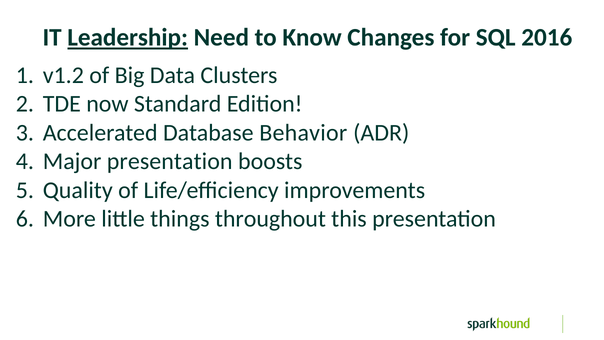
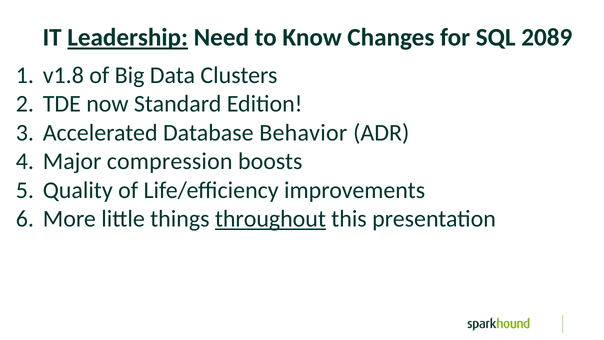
2016: 2016 -> 2089 (547, 38)
v1.2: v1.2 -> v1.8 (63, 75)
Major presentation: presentation -> compression (170, 161)
throughout underline: none -> present (270, 219)
